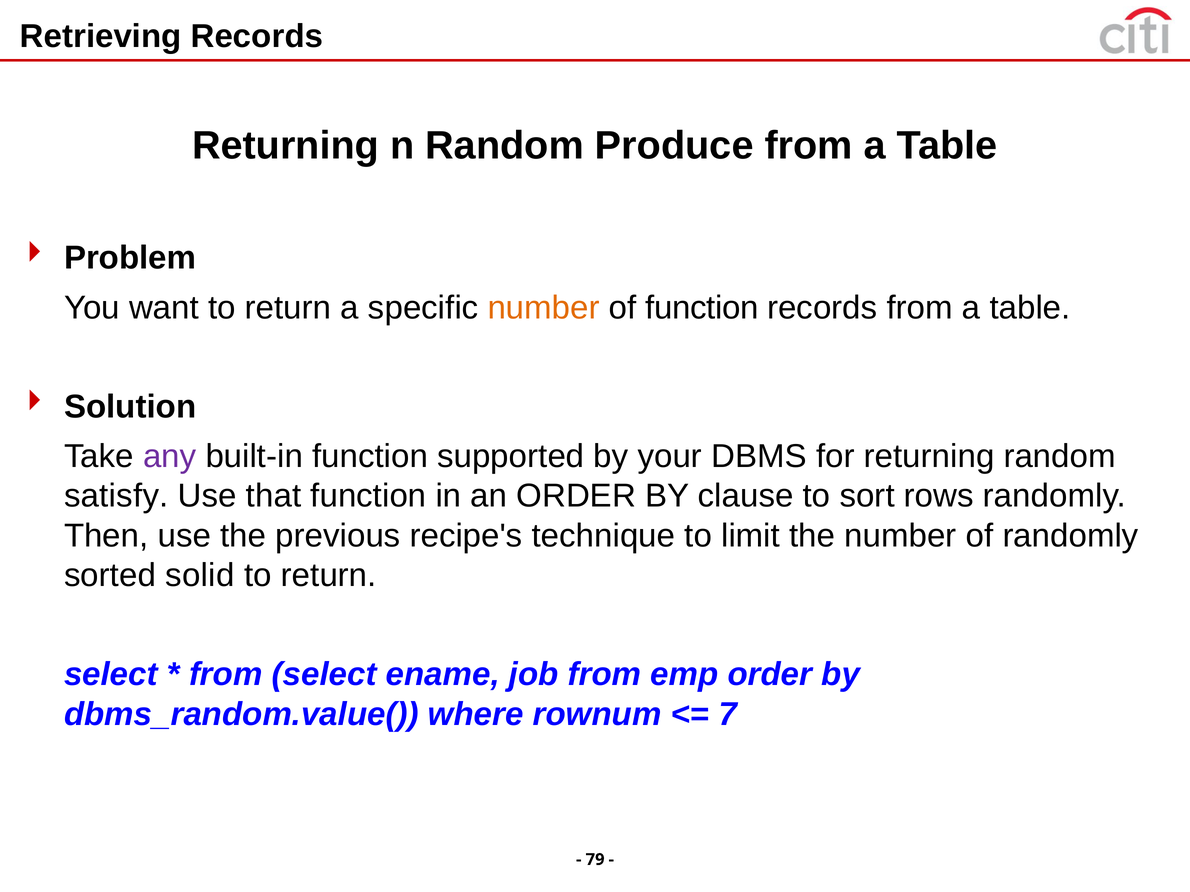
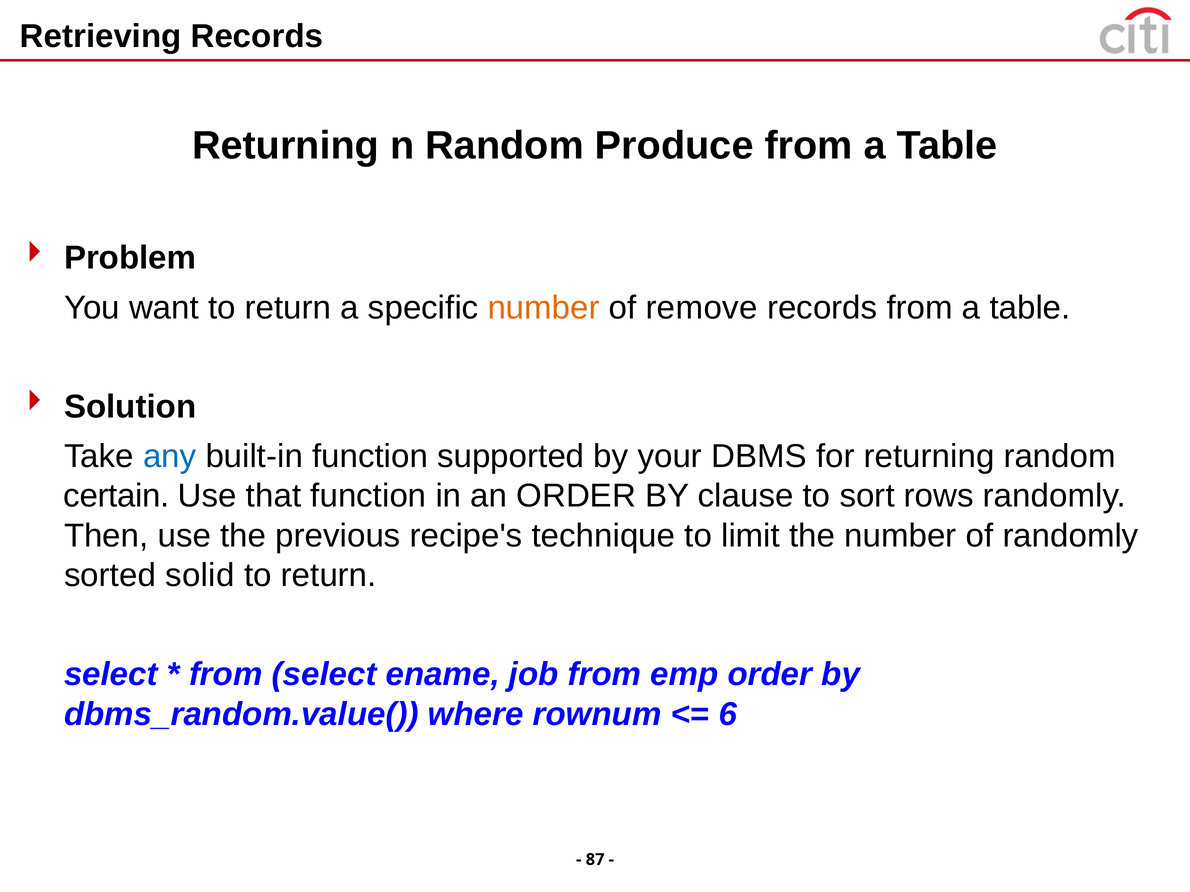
of function: function -> remove (702, 308)
any colour: purple -> blue (170, 457)
satisfy: satisfy -> certain (117, 496)
7: 7 -> 6 (728, 715)
79: 79 -> 87 (595, 860)
